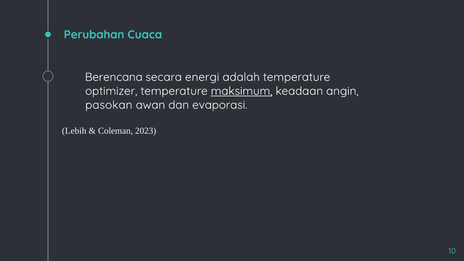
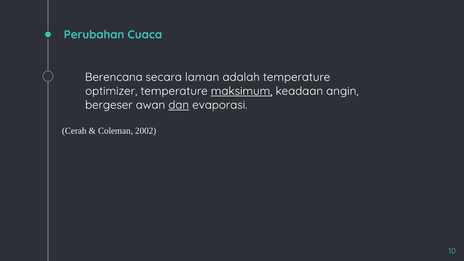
energi: energi -> laman (202, 77)
pasokan: pasokan -> bergeser (109, 105)
dan underline: none -> present (179, 105)
Lebih: Lebih -> Cerah (74, 131)
2023: 2023 -> 2002 (146, 131)
